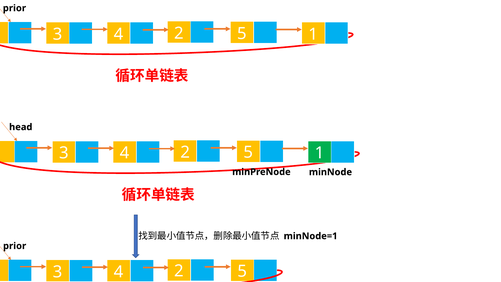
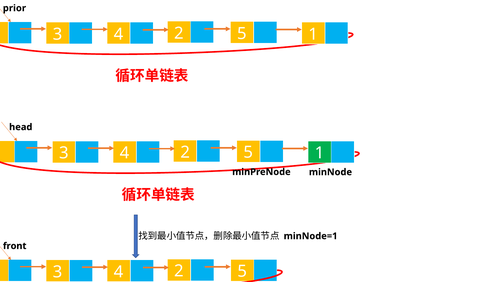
prior: prior -> front (15, 246)
